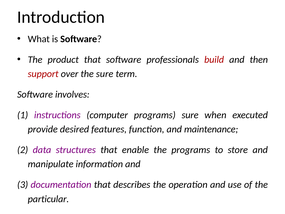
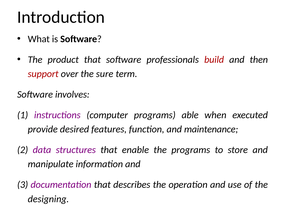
programs sure: sure -> able (190, 115)
particular: particular -> designing (48, 199)
